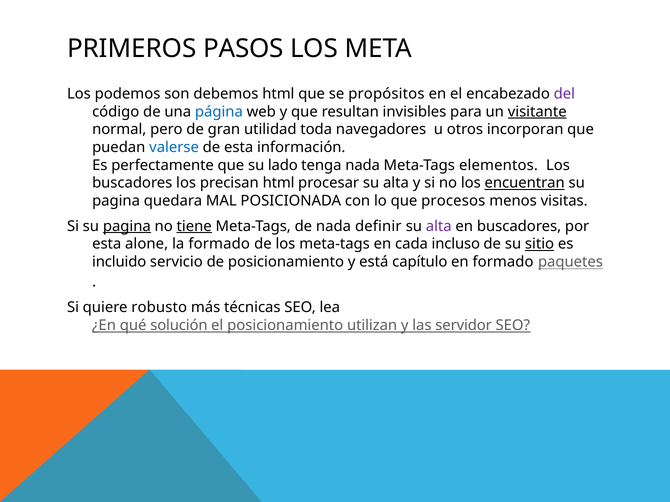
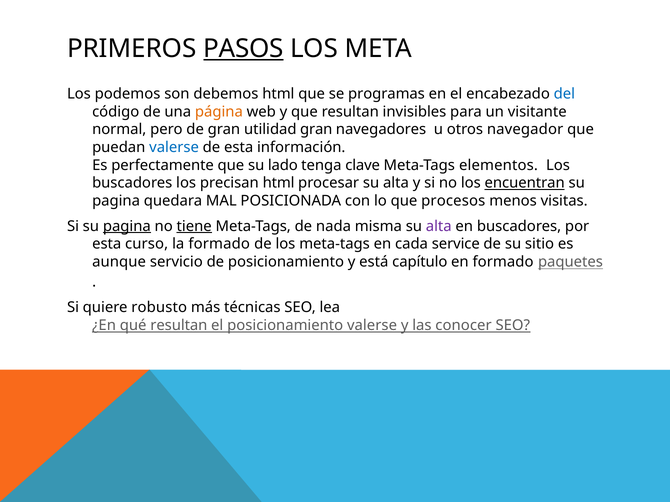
PASOS underline: none -> present (243, 49)
propósitos: propósitos -> programas (386, 94)
del colour: purple -> blue (564, 94)
página colour: blue -> orange (219, 112)
visitante underline: present -> none (537, 112)
utilidad toda: toda -> gran (316, 130)
incorporan: incorporan -> navegador (525, 130)
tenga nada: nada -> clave (363, 165)
definir: definir -> misma (378, 226)
alone: alone -> curso (147, 244)
incluso: incluso -> service (456, 244)
sitio underline: present -> none (540, 244)
incluido: incluido -> aunque (119, 262)
qué solución: solución -> resultan (179, 325)
posicionamiento utilizan: utilizan -> valerse (372, 325)
servidor: servidor -> conocer (464, 325)
